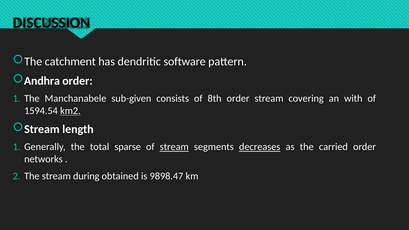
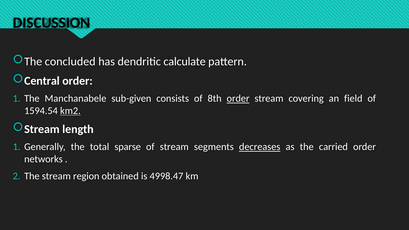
catchment: catchment -> concluded (70, 61)
software: software -> calculate (185, 61)
Andhra: Andhra -> Central (42, 81)
order underline: none -> present (238, 99)
with: with -> field (353, 99)
stream underline: present -> none (174, 147)
during: during -> region (86, 176)
9898.47: 9898.47 -> 4998.47 (166, 176)
